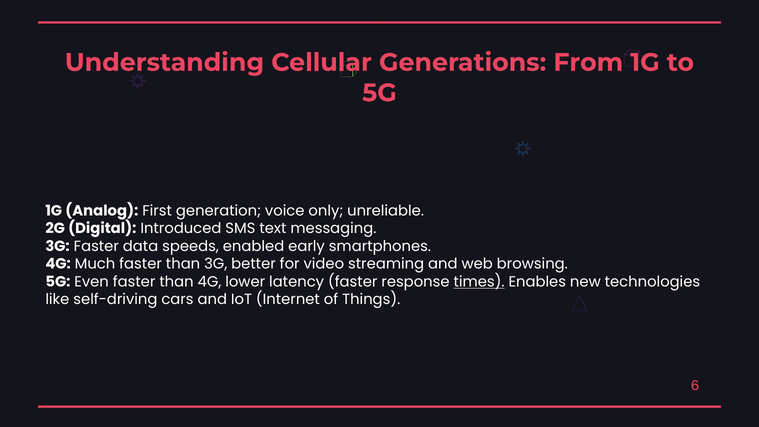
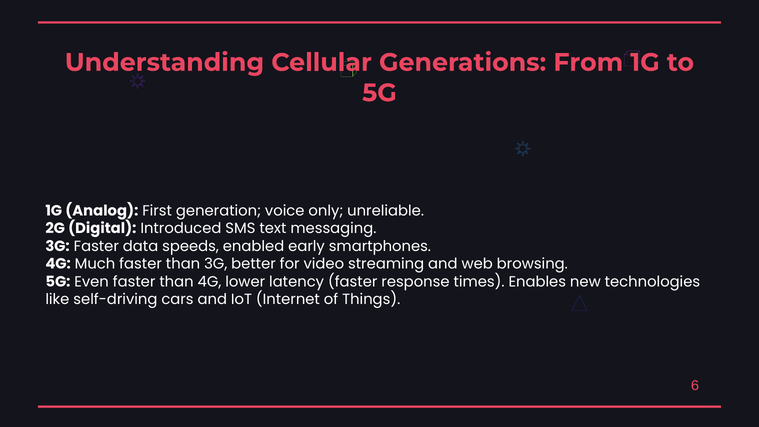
times underline: present -> none (479, 282)
